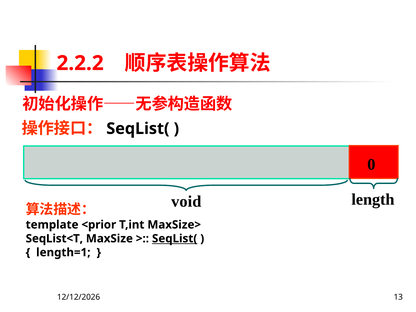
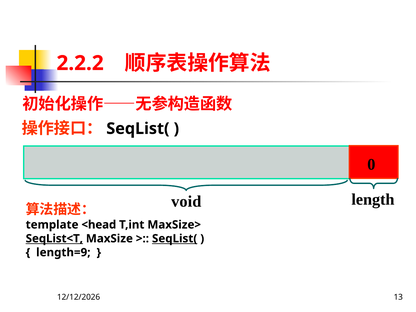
<prior: <prior -> <head (99, 225)
SeqList<T underline: none -> present (54, 239)
length=1: length=1 -> length=9 (63, 252)
